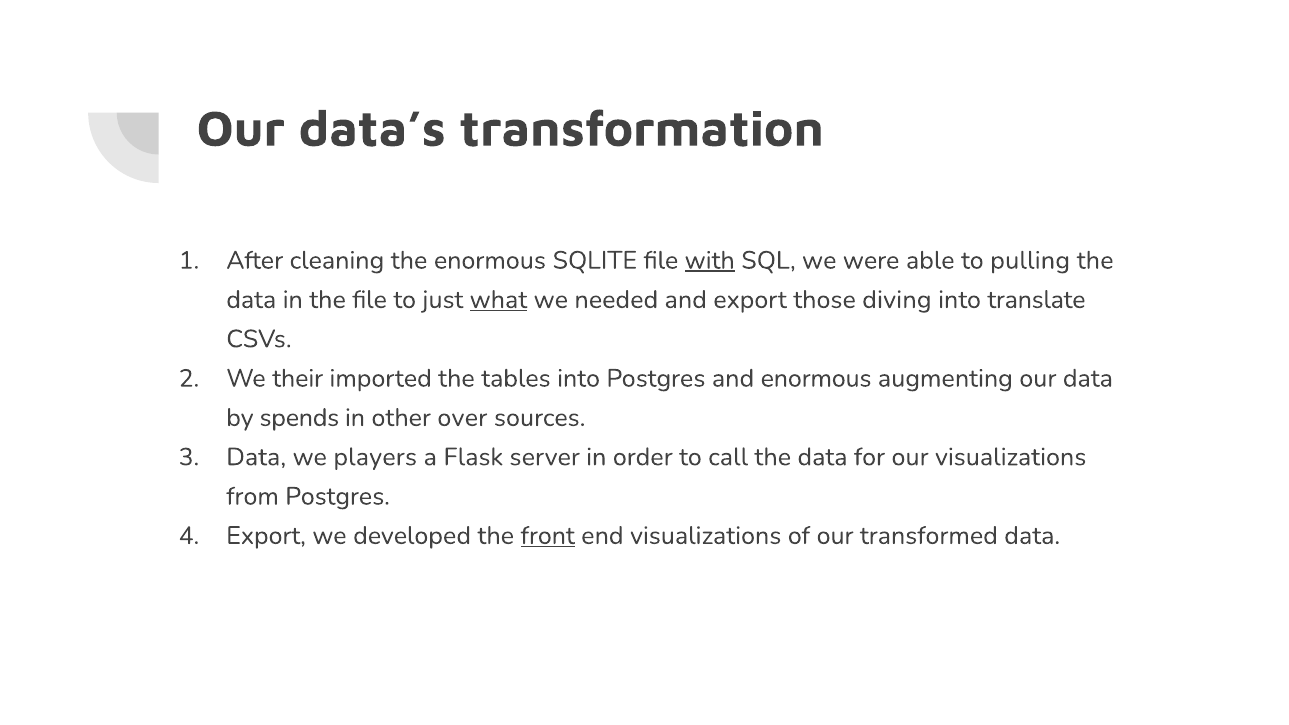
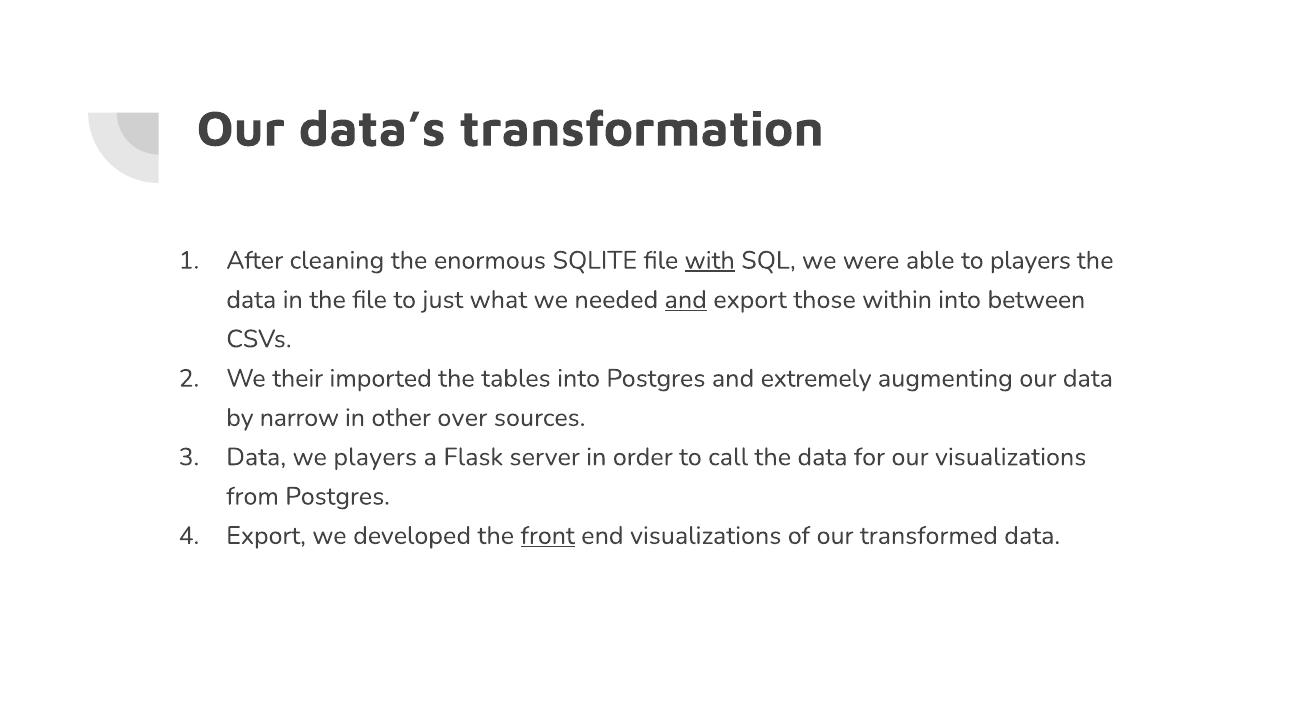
to pulling: pulling -> players (1030, 260)
what underline: present -> none (498, 300)
and underline: none -> present (686, 300)
diving: diving -> within (897, 300)
translate: translate -> between (1036, 300)
and enormous: enormous -> extremely (816, 378)
spends: spends -> narrow (299, 418)
